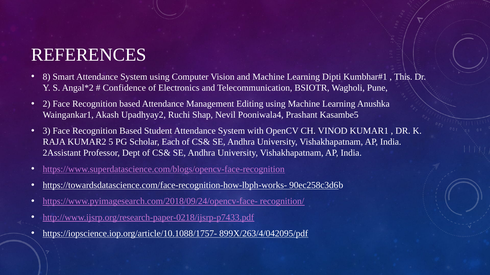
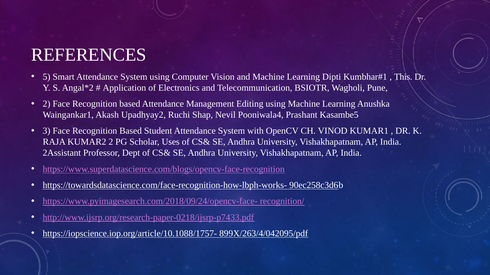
8: 8 -> 5 (47, 77)
Confidence: Confidence -> Application (124, 88)
KUMAR2 5: 5 -> 2 (111, 142)
Each: Each -> Uses (171, 142)
